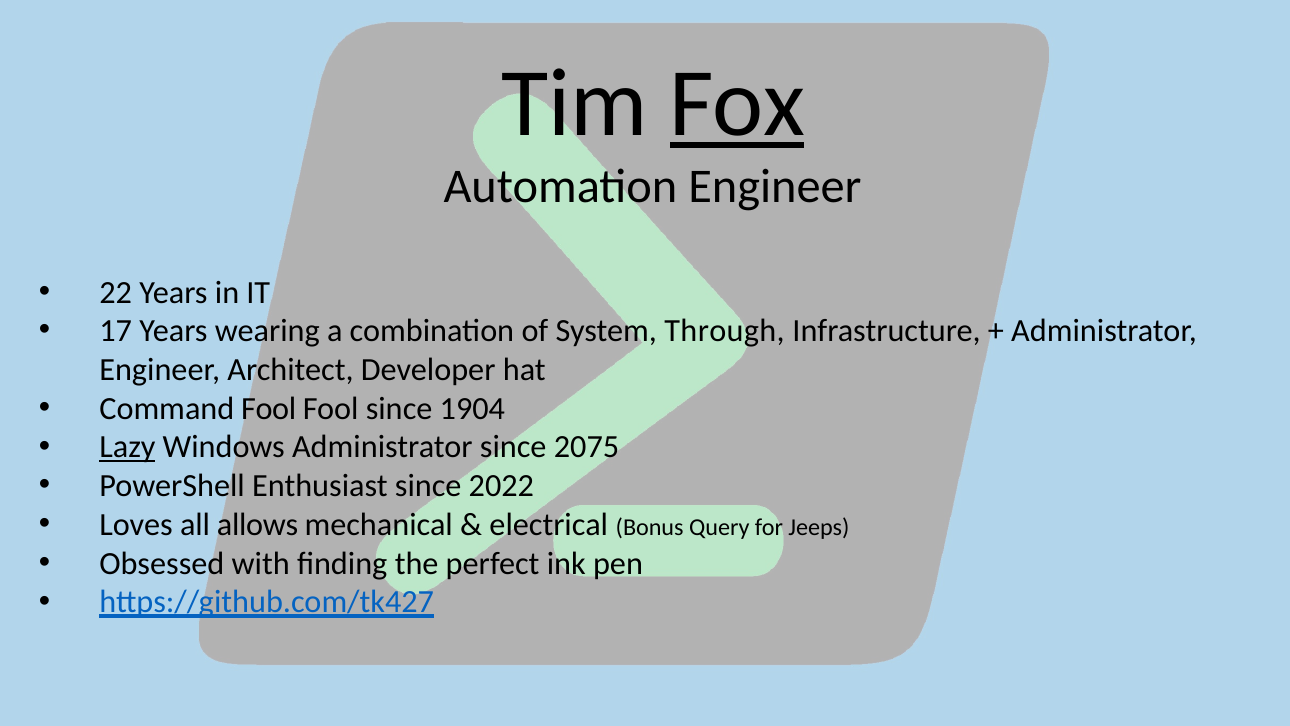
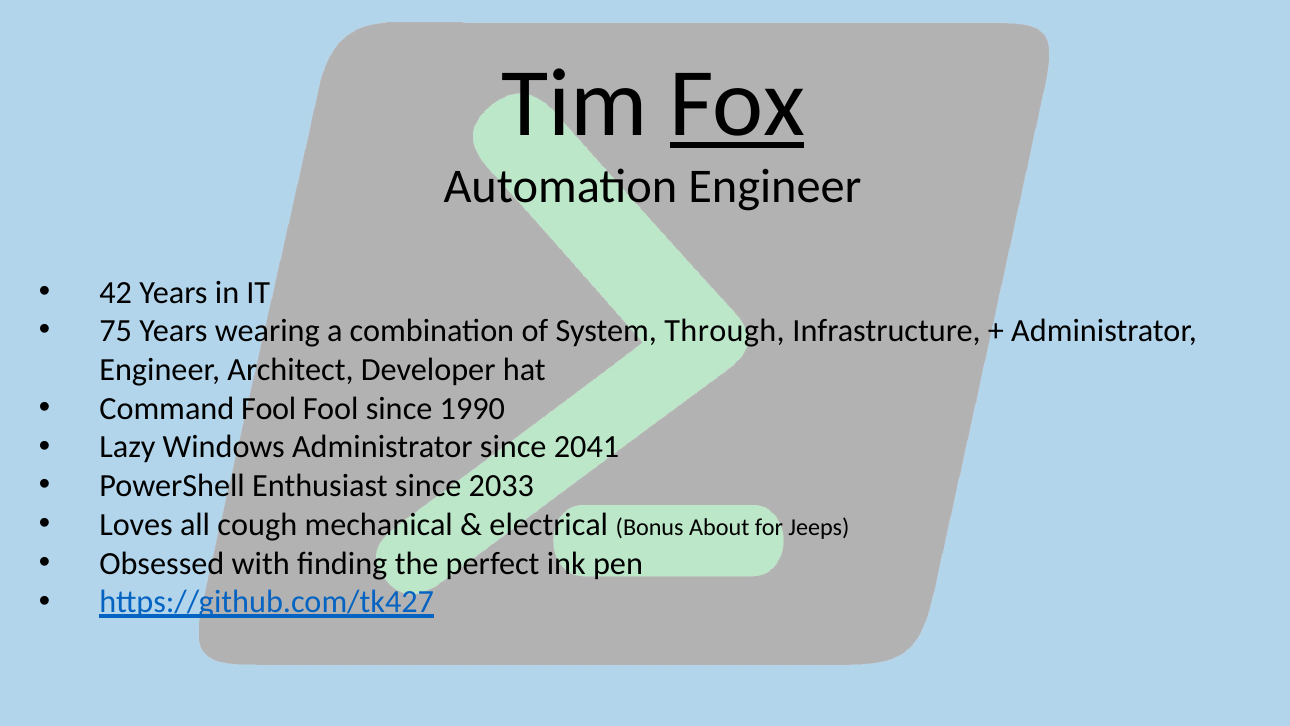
22: 22 -> 42 (116, 292)
17: 17 -> 75 (116, 331)
1904: 1904 -> 1990 (472, 408)
Lazy underline: present -> none (127, 447)
2075: 2075 -> 2041 (587, 447)
2022: 2022 -> 2033 (501, 486)
allows: allows -> cough (257, 524)
Query: Query -> About (719, 527)
